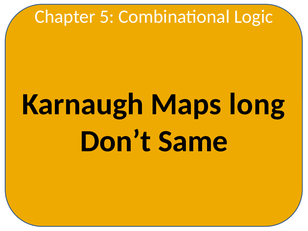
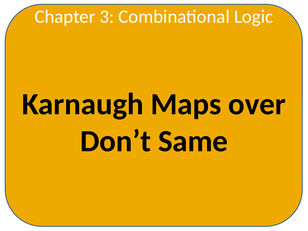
5: 5 -> 3 (107, 17)
long: long -> over (257, 104)
